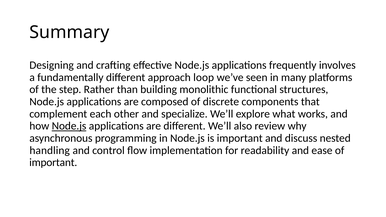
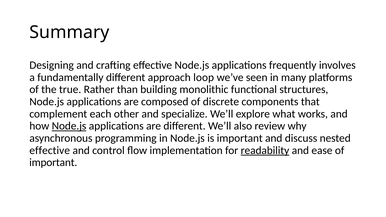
step: step -> true (70, 90)
handling: handling -> effective (50, 150)
readability underline: none -> present (265, 150)
